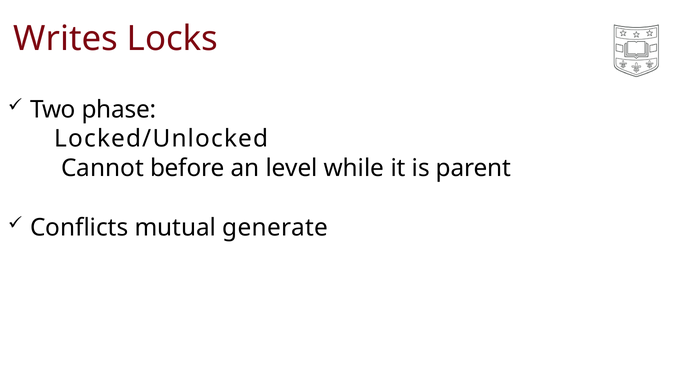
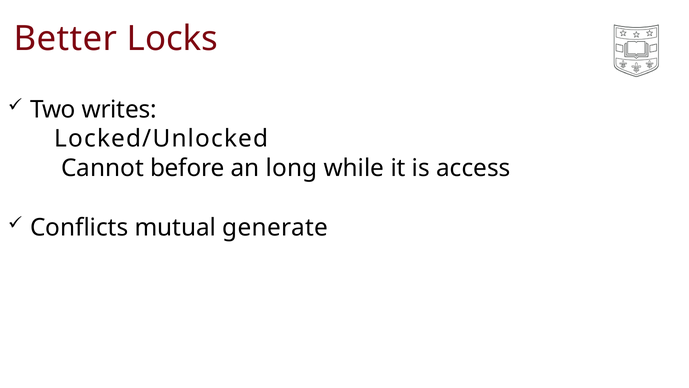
Writes: Writes -> Better (65, 39)
phase: phase -> writes (119, 109)
level: level -> long (291, 168)
parent: parent -> access (473, 168)
